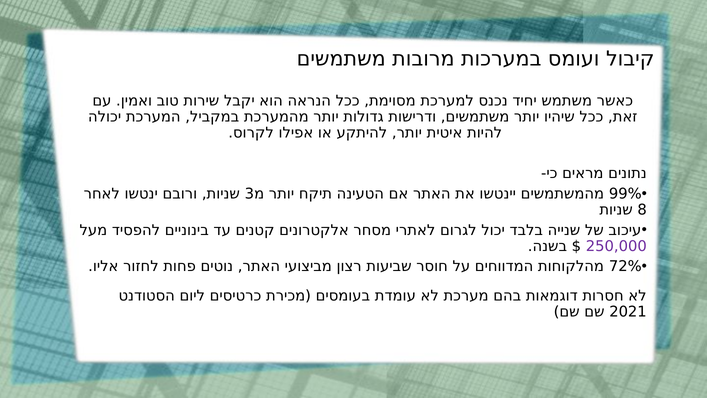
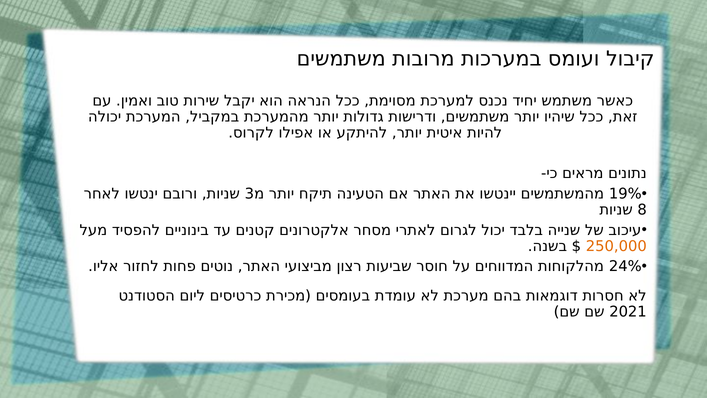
99%: 99% -> 19% (625, 194)
250,000 colour: purple -> orange (616, 246)
72%: 72% -> 24% (625, 266)
